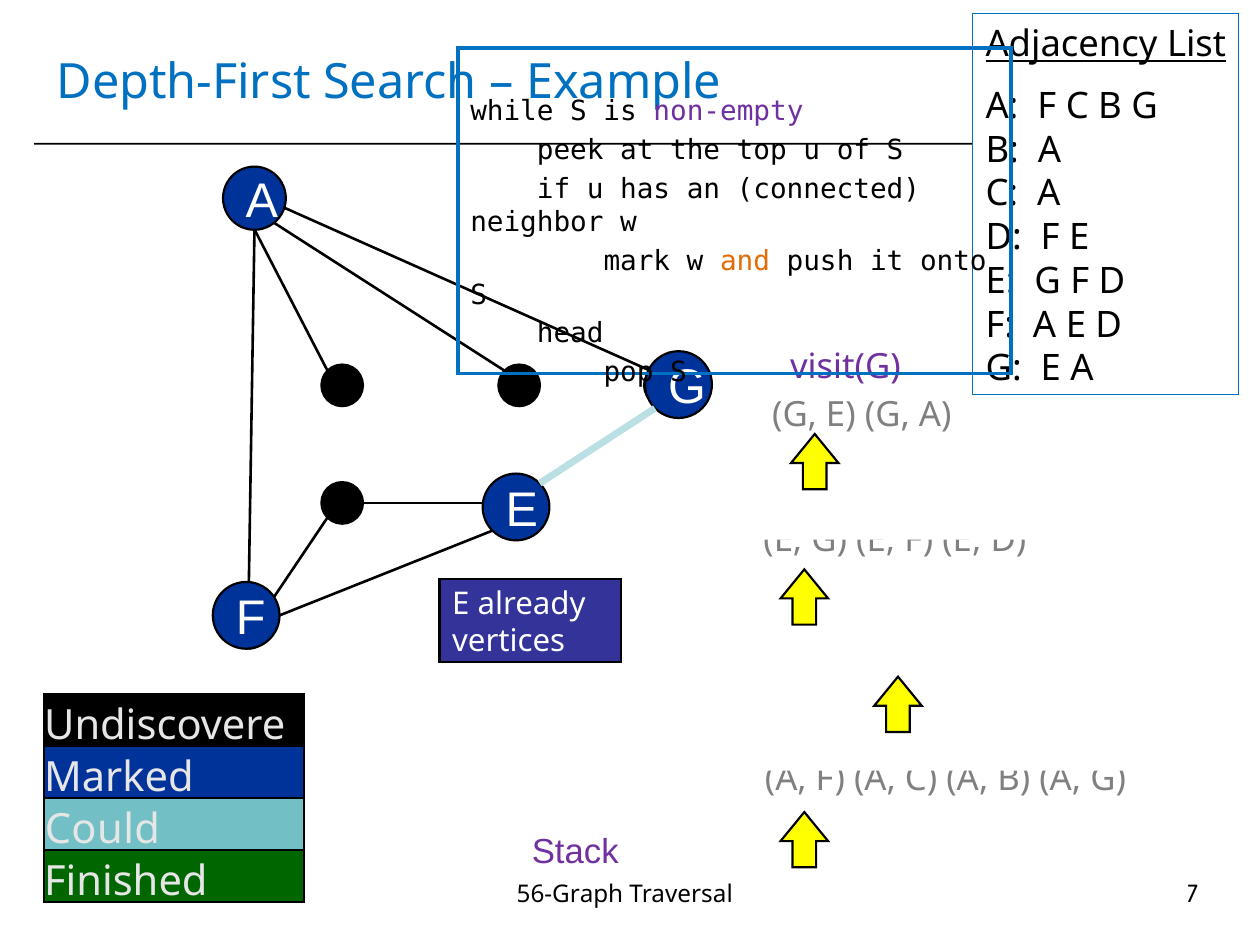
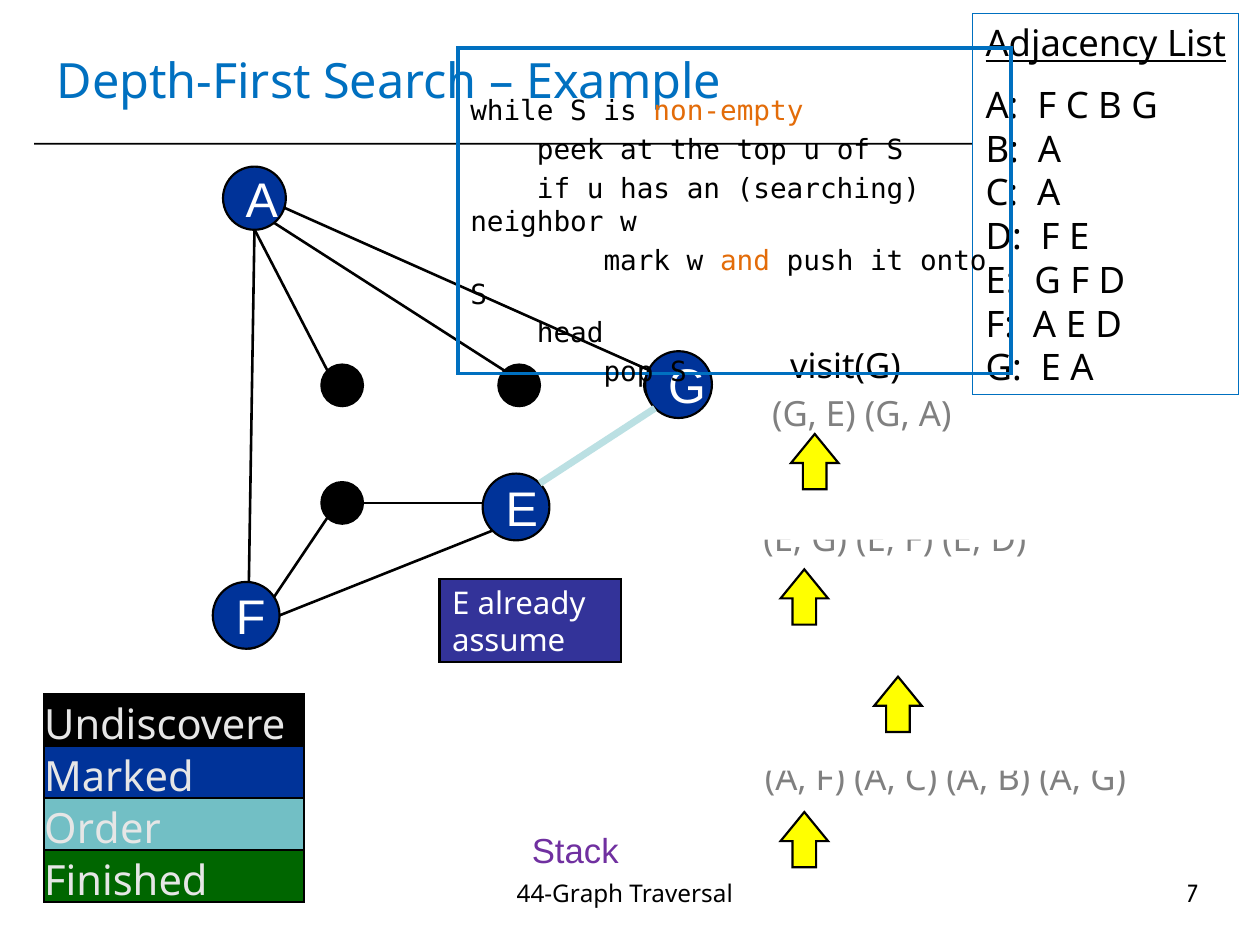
non-empty colour: purple -> orange (728, 112)
connected: connected -> searching (828, 189)
visit(G colour: purple -> black (845, 367)
vertices: vertices -> assume (509, 641)
Could: Could -> Order (103, 830)
56-Graph: 56-Graph -> 44-Graph (570, 894)
